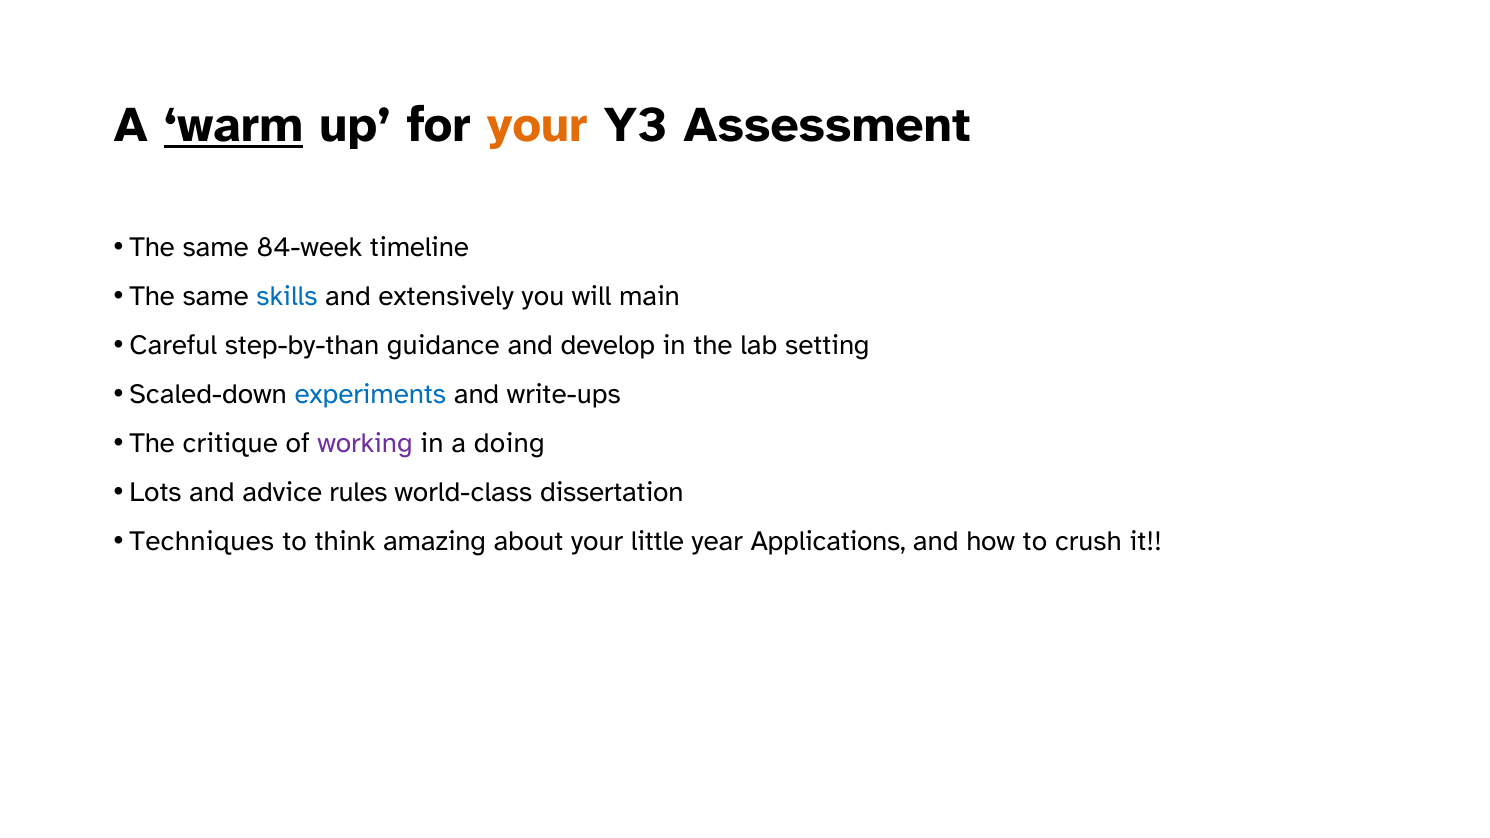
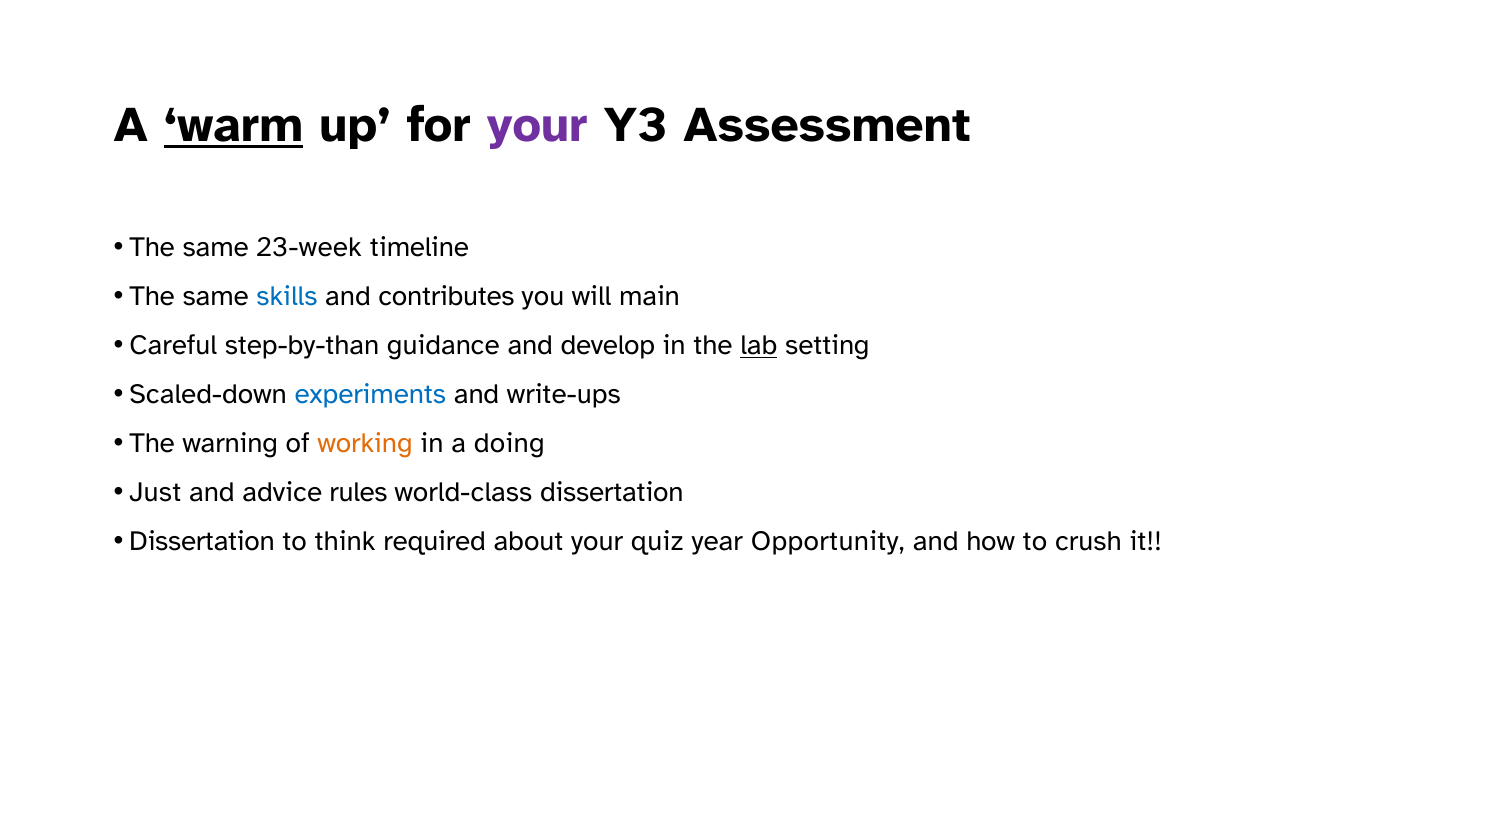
your colour: orange -> purple (537, 125)
84-week: 84-week -> 23-week (309, 247)
extensively: extensively -> contributes (446, 296)
lab underline: none -> present (759, 346)
critique: critique -> warning (230, 444)
working colour: purple -> orange (365, 444)
Lots: Lots -> Just (155, 493)
Techniques: Techniques -> Dissertation (202, 542)
amazing: amazing -> required (435, 542)
little: little -> quiz (657, 542)
Applications: Applications -> Opportunity (828, 542)
